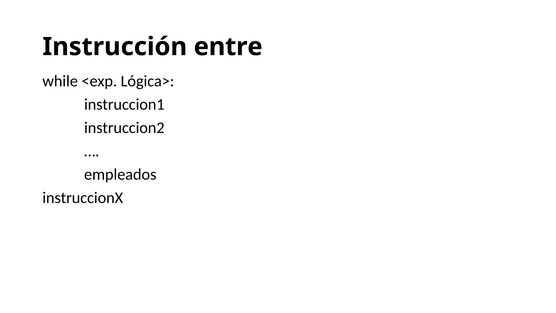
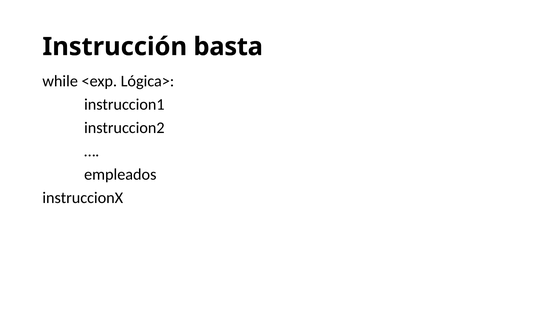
entre: entre -> basta (228, 47)
